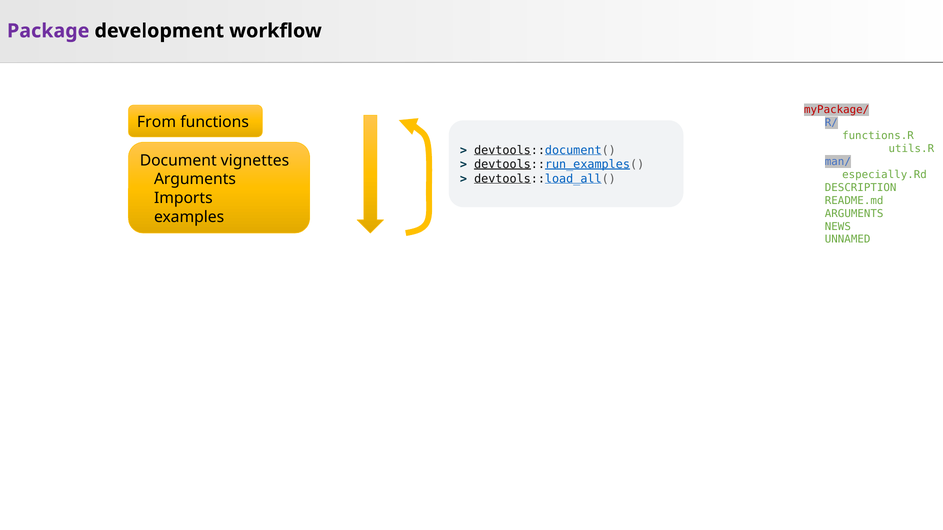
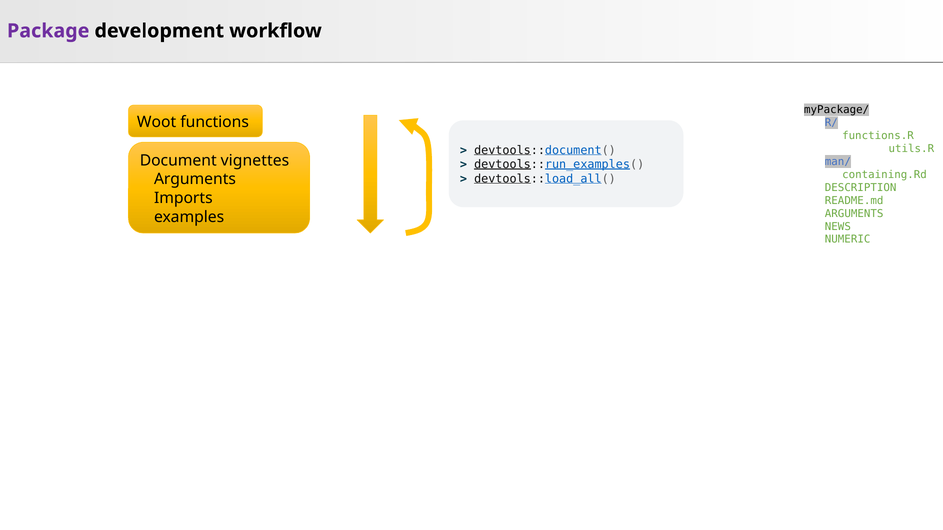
myPackage/ colour: red -> black (837, 110)
From: From -> Woot (157, 122)
especially.Rd: especially.Rd -> containing.Rd (884, 175)
UNNAMED: UNNAMED -> NUMERIC (848, 240)
